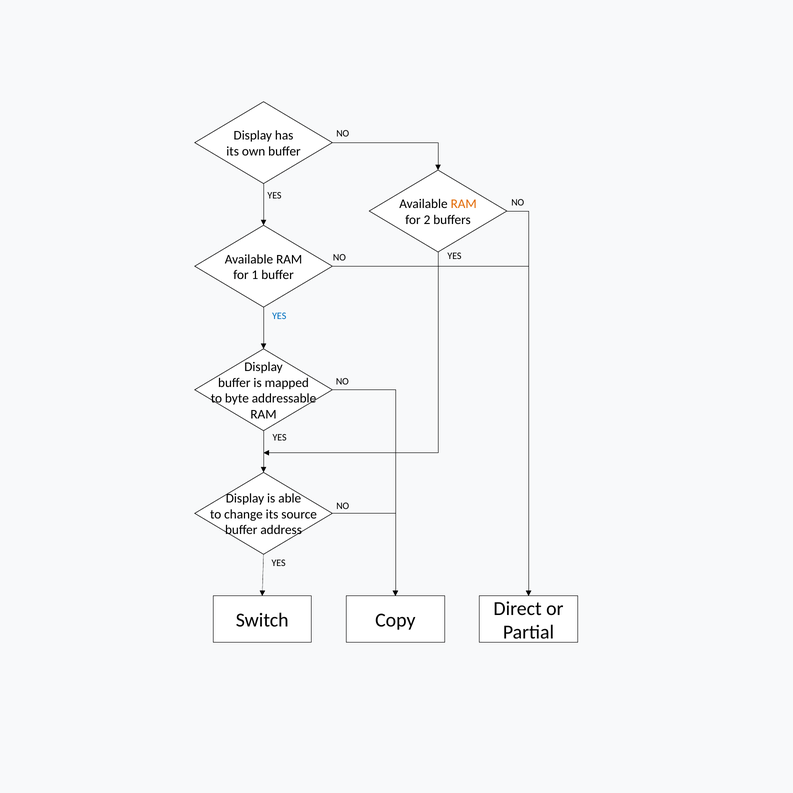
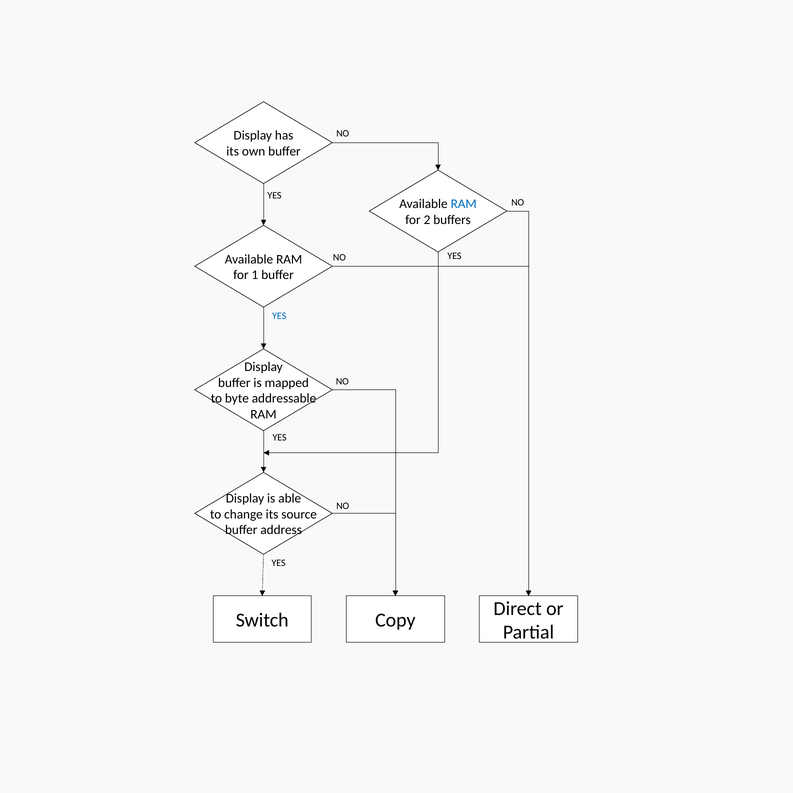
RAM colour: orange -> blue (464, 204)
